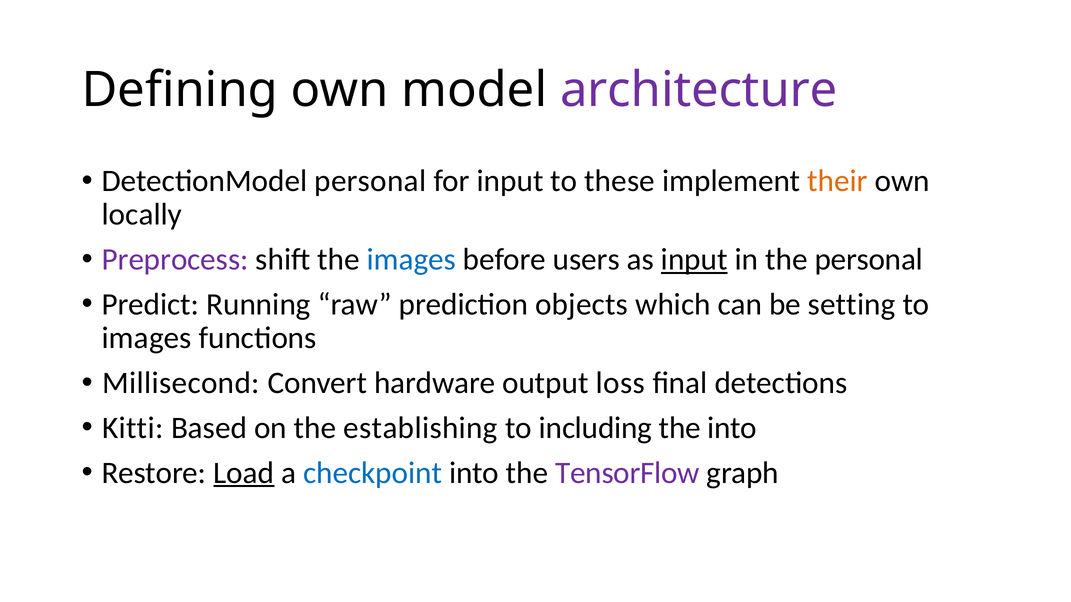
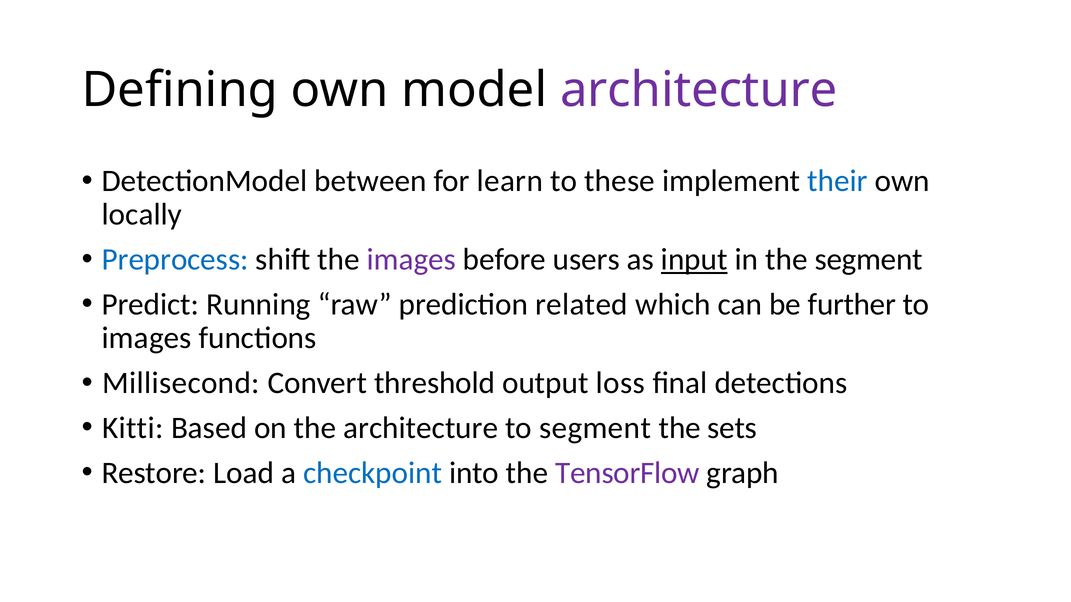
DetectionModel personal: personal -> between (370, 181)
for input: input -> learn (510, 181)
their colour: orange -> blue (838, 181)
Preprocess colour: purple -> blue (175, 260)
images colour: blue -> purple (411, 260)
the personal: personal -> segment (869, 260)
objects: objects -> related (581, 305)
setting: setting -> further (852, 305)
hardware: hardware -> threshold (435, 383)
the establishing: establishing -> architecture (421, 428)
to including: including -> segment (595, 428)
the into: into -> sets (732, 428)
Load underline: present -> none (244, 473)
